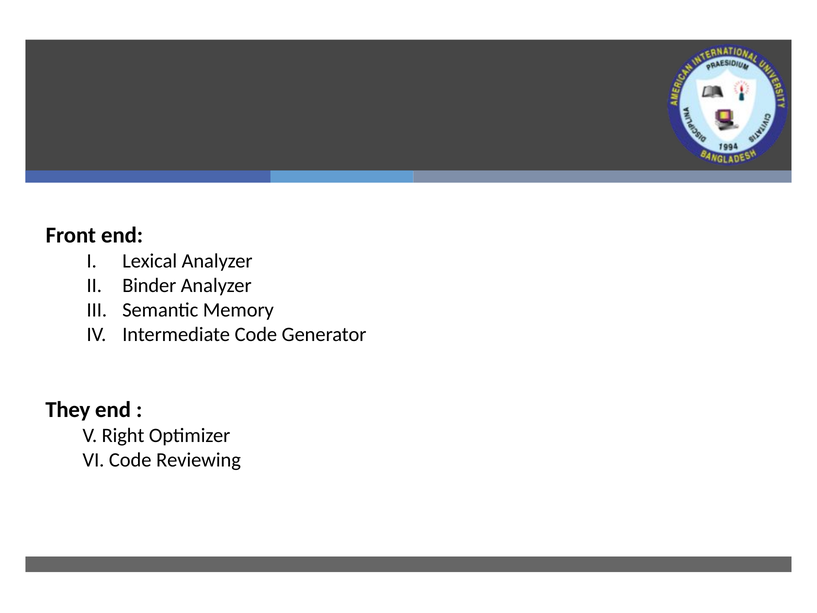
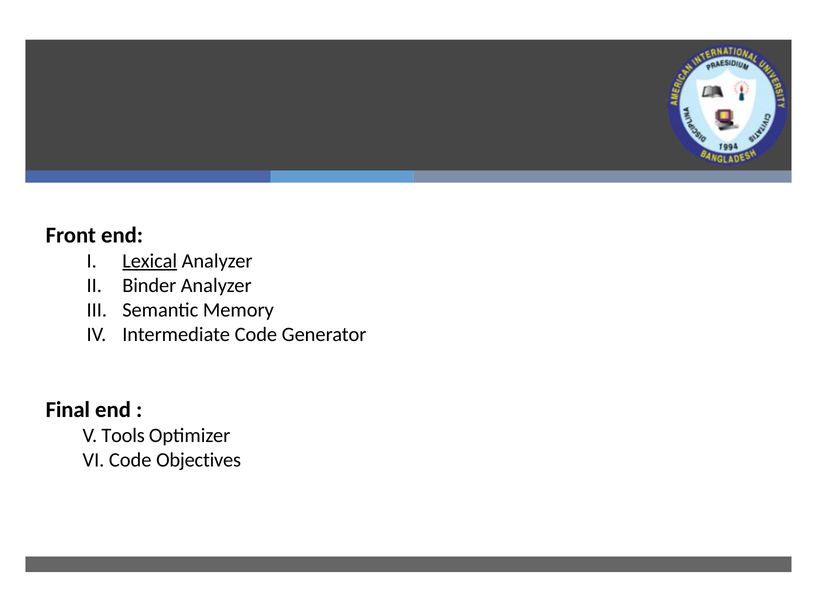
Lexical underline: none -> present (150, 261)
They: They -> Final (68, 410)
Right: Right -> Tools (123, 435)
Reviewing: Reviewing -> Objectives (199, 460)
